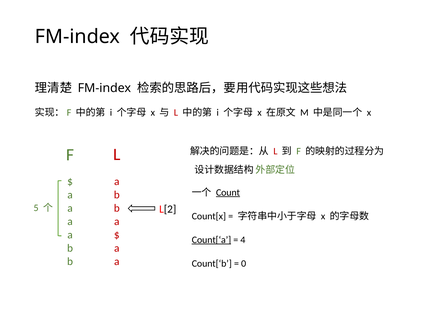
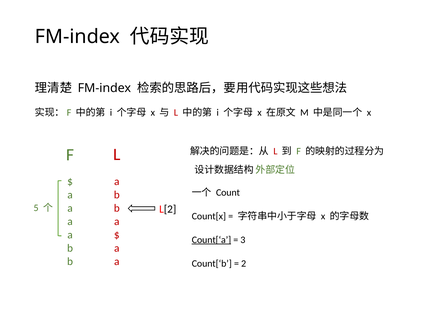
Count underline: present -> none (228, 193)
4: 4 -> 3 (243, 240)
0: 0 -> 2 (244, 264)
